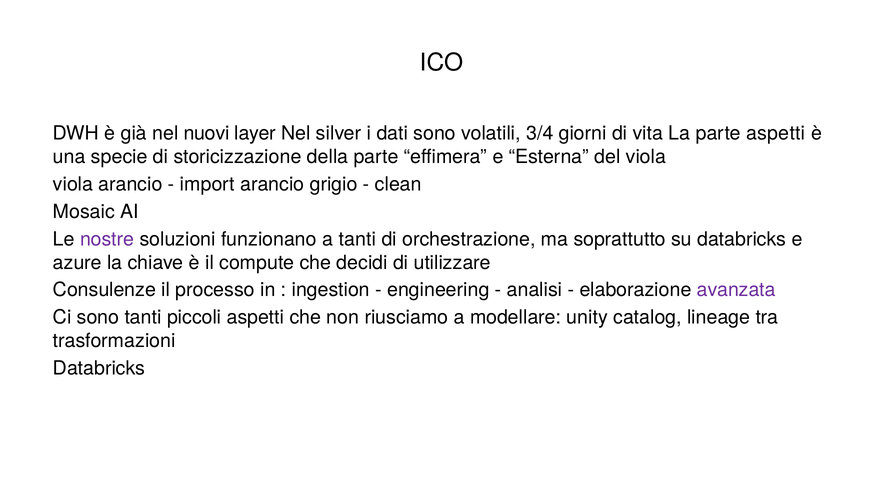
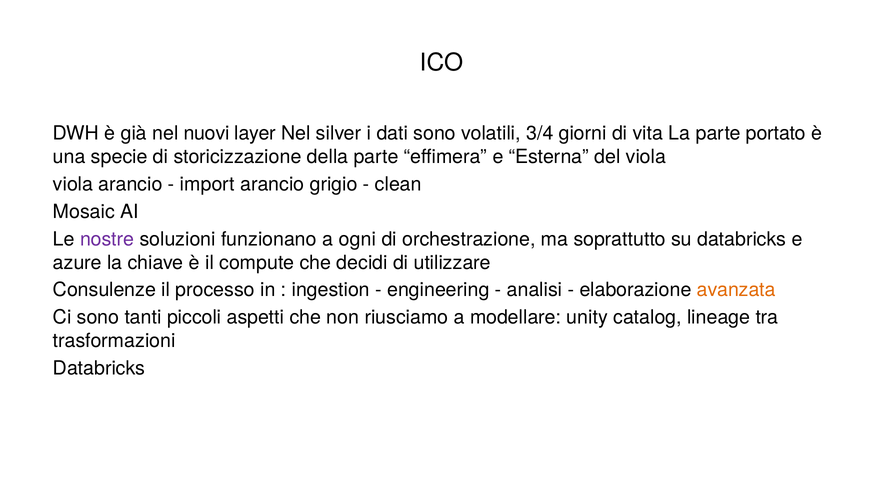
parte aspetti: aspetti -> portato (776, 133)
a tanti: tanti -> ogni (357, 239)
avanzata colour: purple -> orange (736, 290)
